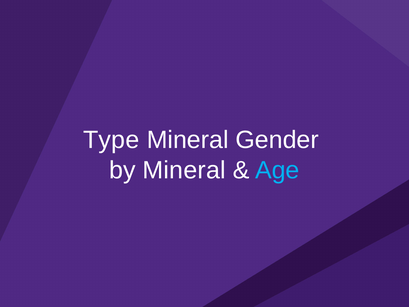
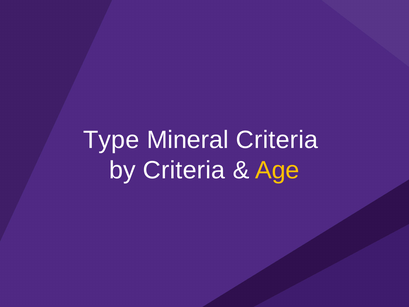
Mineral Gender: Gender -> Criteria (277, 140)
by Mineral: Mineral -> Criteria (184, 170)
Age colour: light blue -> yellow (277, 170)
